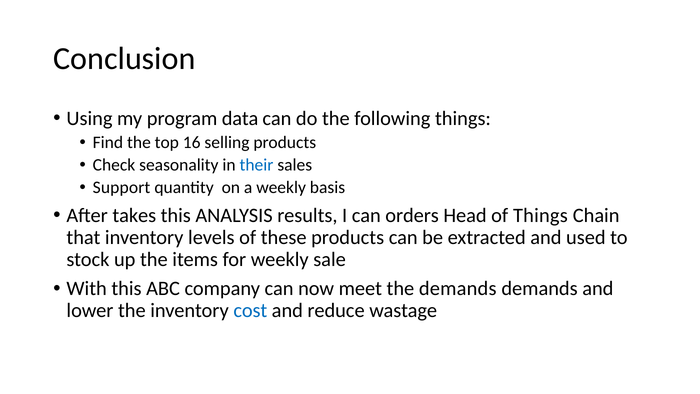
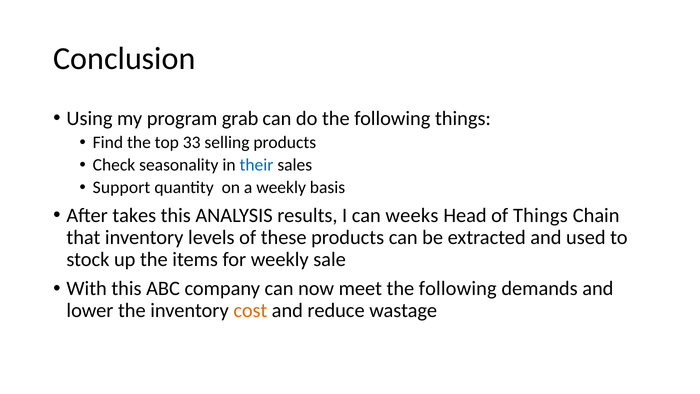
data: data -> grab (240, 118)
16: 16 -> 33 (192, 142)
orders: orders -> weeks (412, 215)
meet the demands: demands -> following (458, 289)
cost colour: blue -> orange (250, 311)
